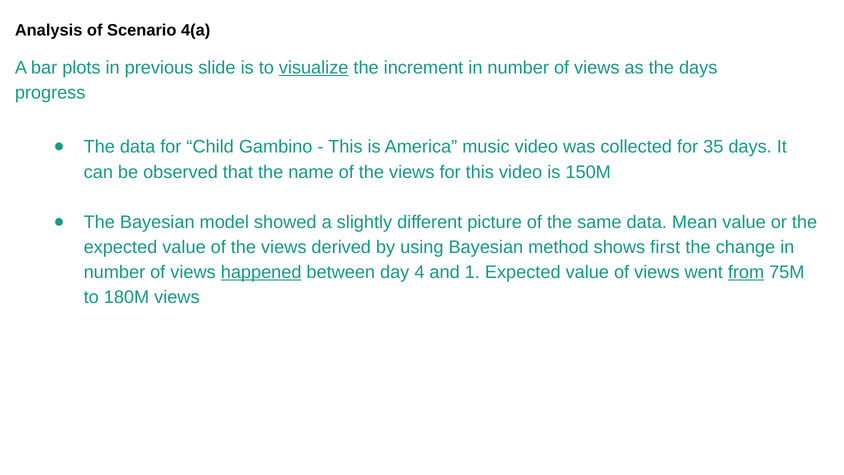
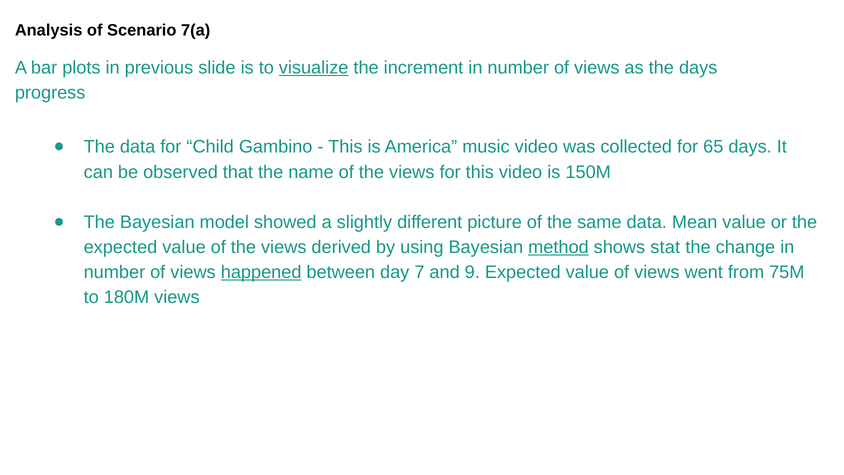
4(a: 4(a -> 7(a (196, 30)
35: 35 -> 65 (713, 147)
method underline: none -> present (558, 247)
first: first -> stat (665, 247)
4: 4 -> 7 (419, 272)
1: 1 -> 9 (472, 272)
from underline: present -> none (746, 272)
